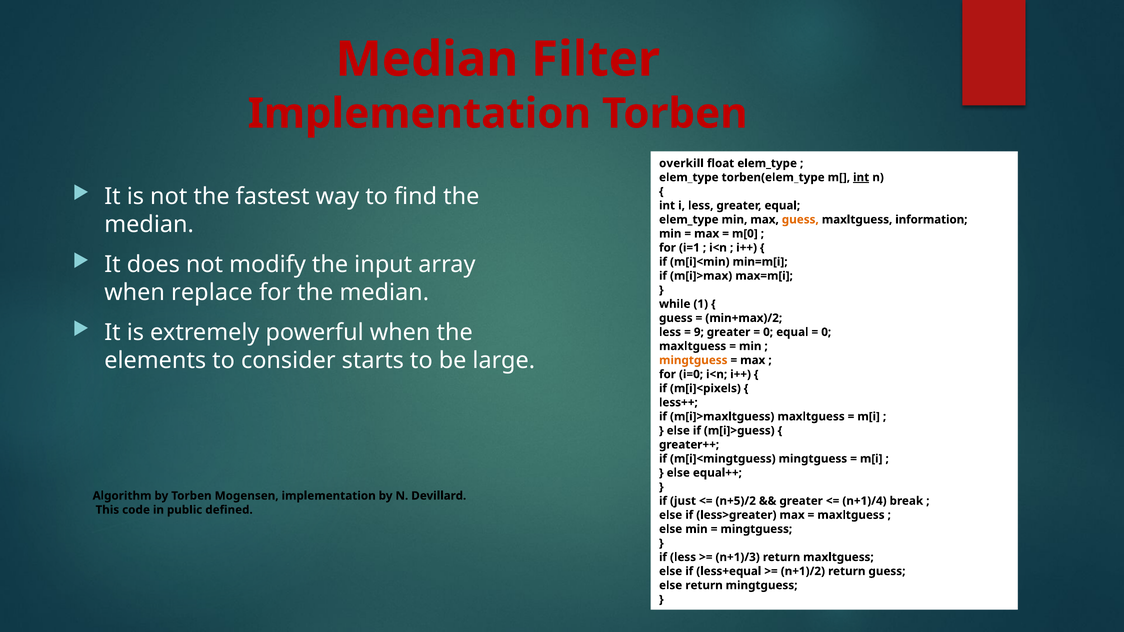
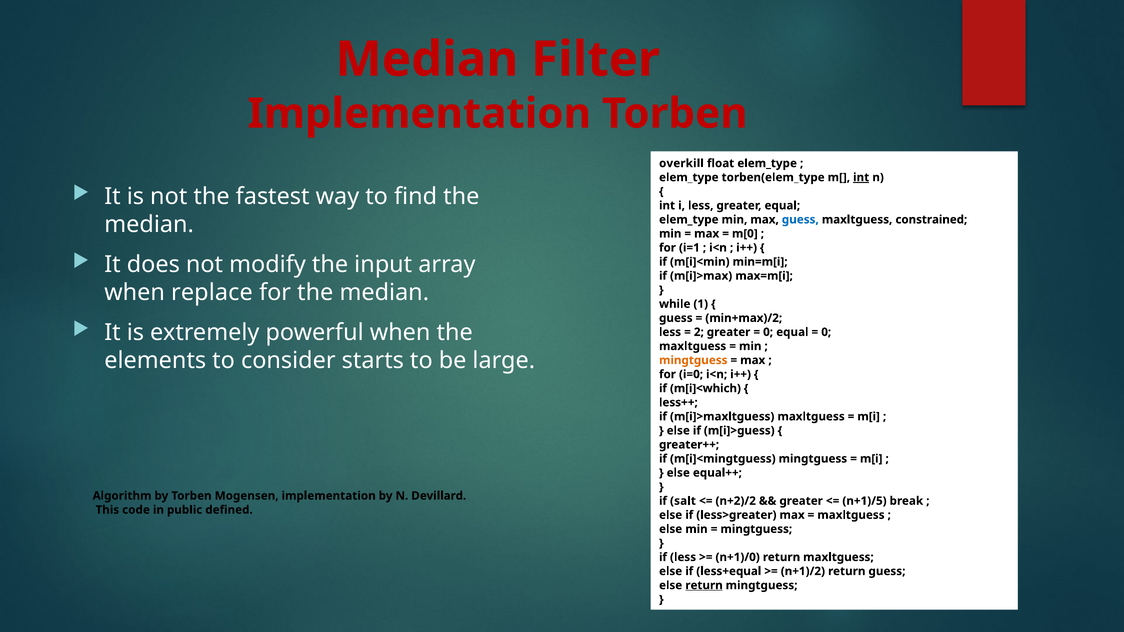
guess colour: orange -> blue (800, 220)
information: information -> constrained (931, 220)
9: 9 -> 2 (699, 332)
m[i]<pixels: m[i]<pixels -> m[i]<which (705, 389)
just: just -> salt (683, 501)
n+5)/2: n+5)/2 -> n+2)/2 (736, 501)
n+1)/4: n+1)/4 -> n+1)/5 (864, 501)
n+1)/3: n+1)/3 -> n+1)/0 (738, 557)
return underline: none -> present (704, 586)
